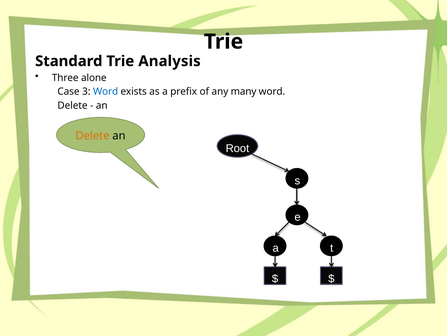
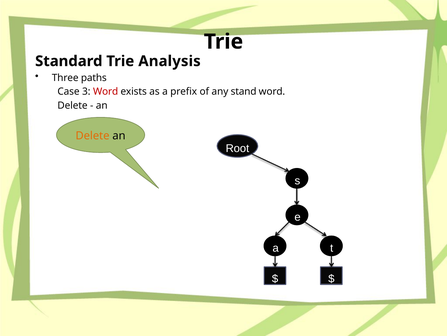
alone: alone -> paths (94, 78)
Word colour: blue -> red (106, 91)
many: many -> stand (244, 91)
